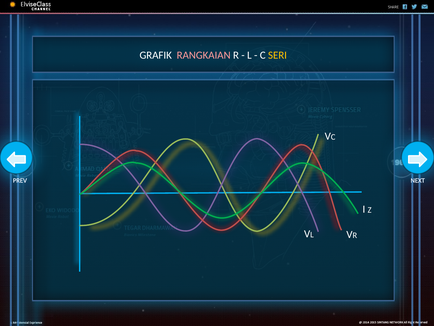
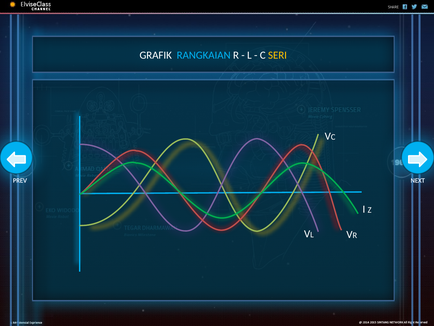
RANGKAIAN colour: pink -> light blue (204, 55)
